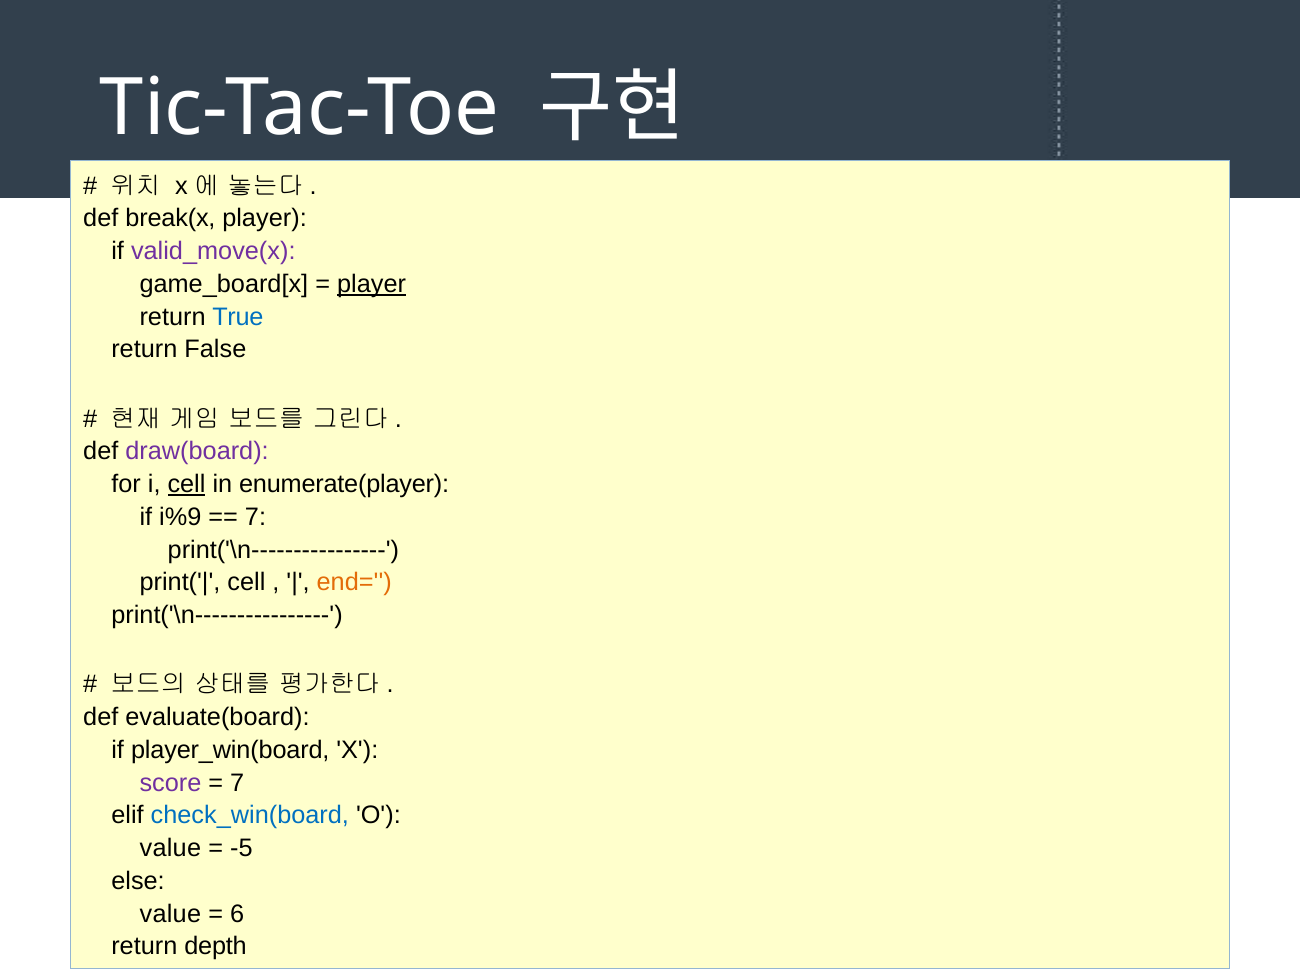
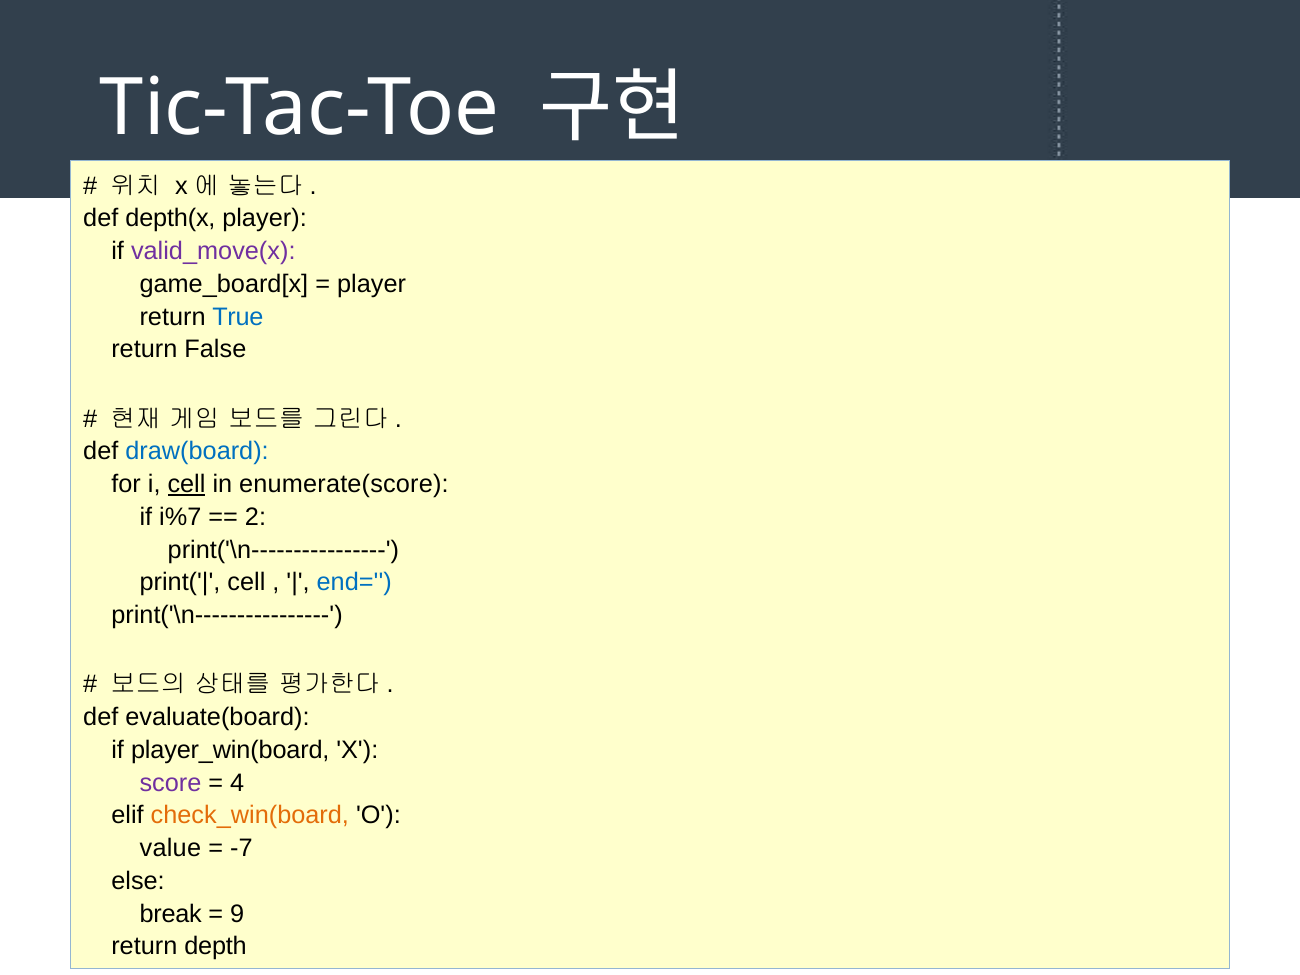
break(x: break(x -> depth(x (170, 219)
player underline: present -> none (372, 284)
draw(board colour: purple -> blue (197, 451)
enumerate(player: enumerate(player -> enumerate(score (344, 484)
i%9: i%9 -> i%7 (180, 517)
7: 7 -> 2 (255, 517)
end= colour: orange -> blue (354, 582)
7: 7 -> 4 (237, 783)
check_win(board colour: blue -> orange (250, 815)
-5: -5 -> -7 (241, 848)
value: value -> break (171, 914)
6: 6 -> 9 (237, 914)
